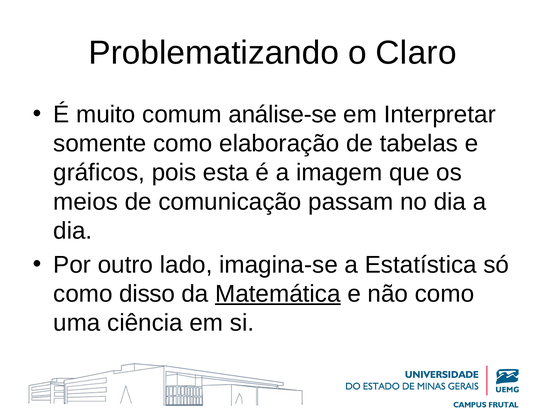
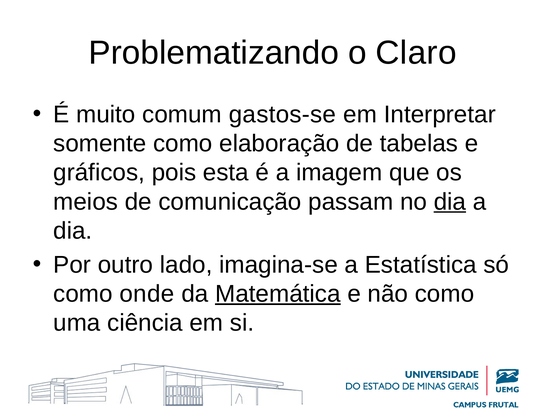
análise-se: análise-se -> gastos-se (282, 115)
dia underline: none -> present (450, 202)
disso: disso -> onde (147, 294)
